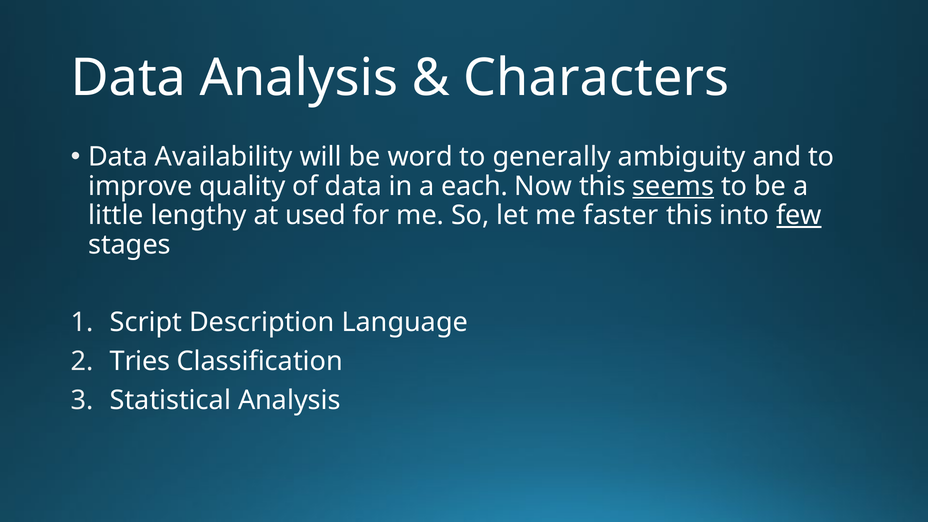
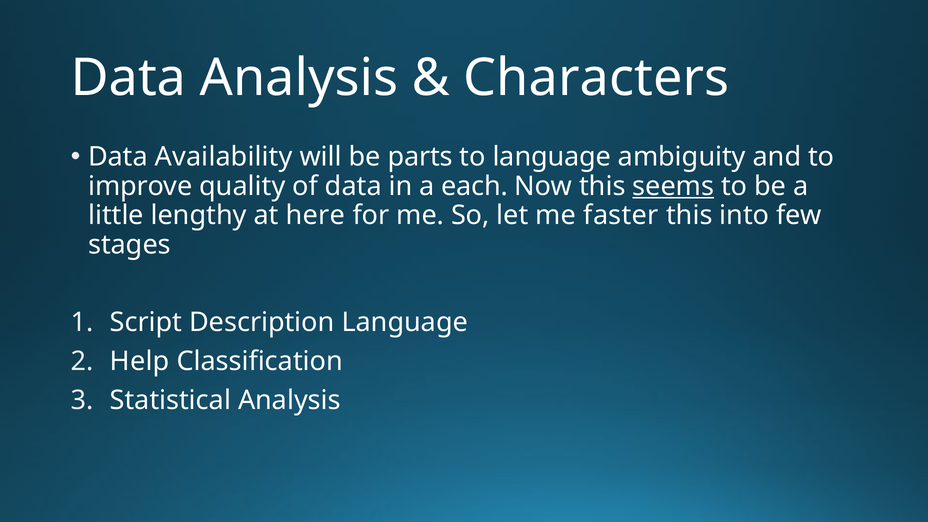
word: word -> parts (420, 157)
to generally: generally -> language (552, 157)
used: used -> here (315, 215)
few underline: present -> none (799, 215)
Tries: Tries -> Help (140, 361)
